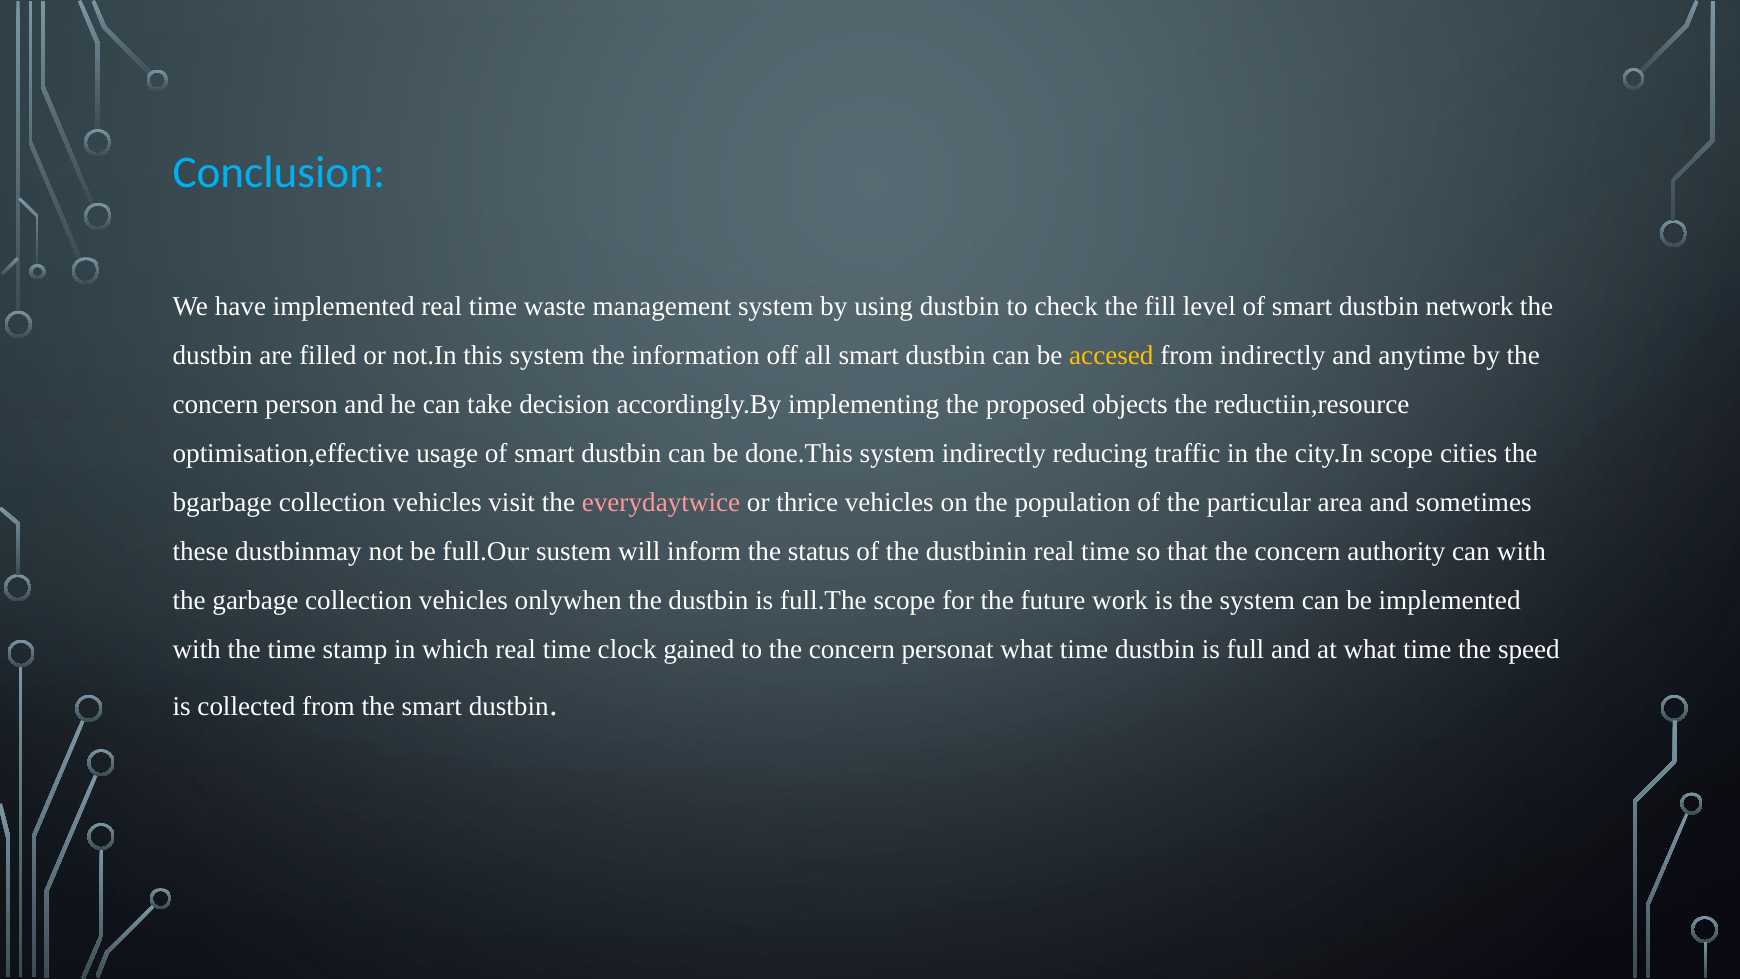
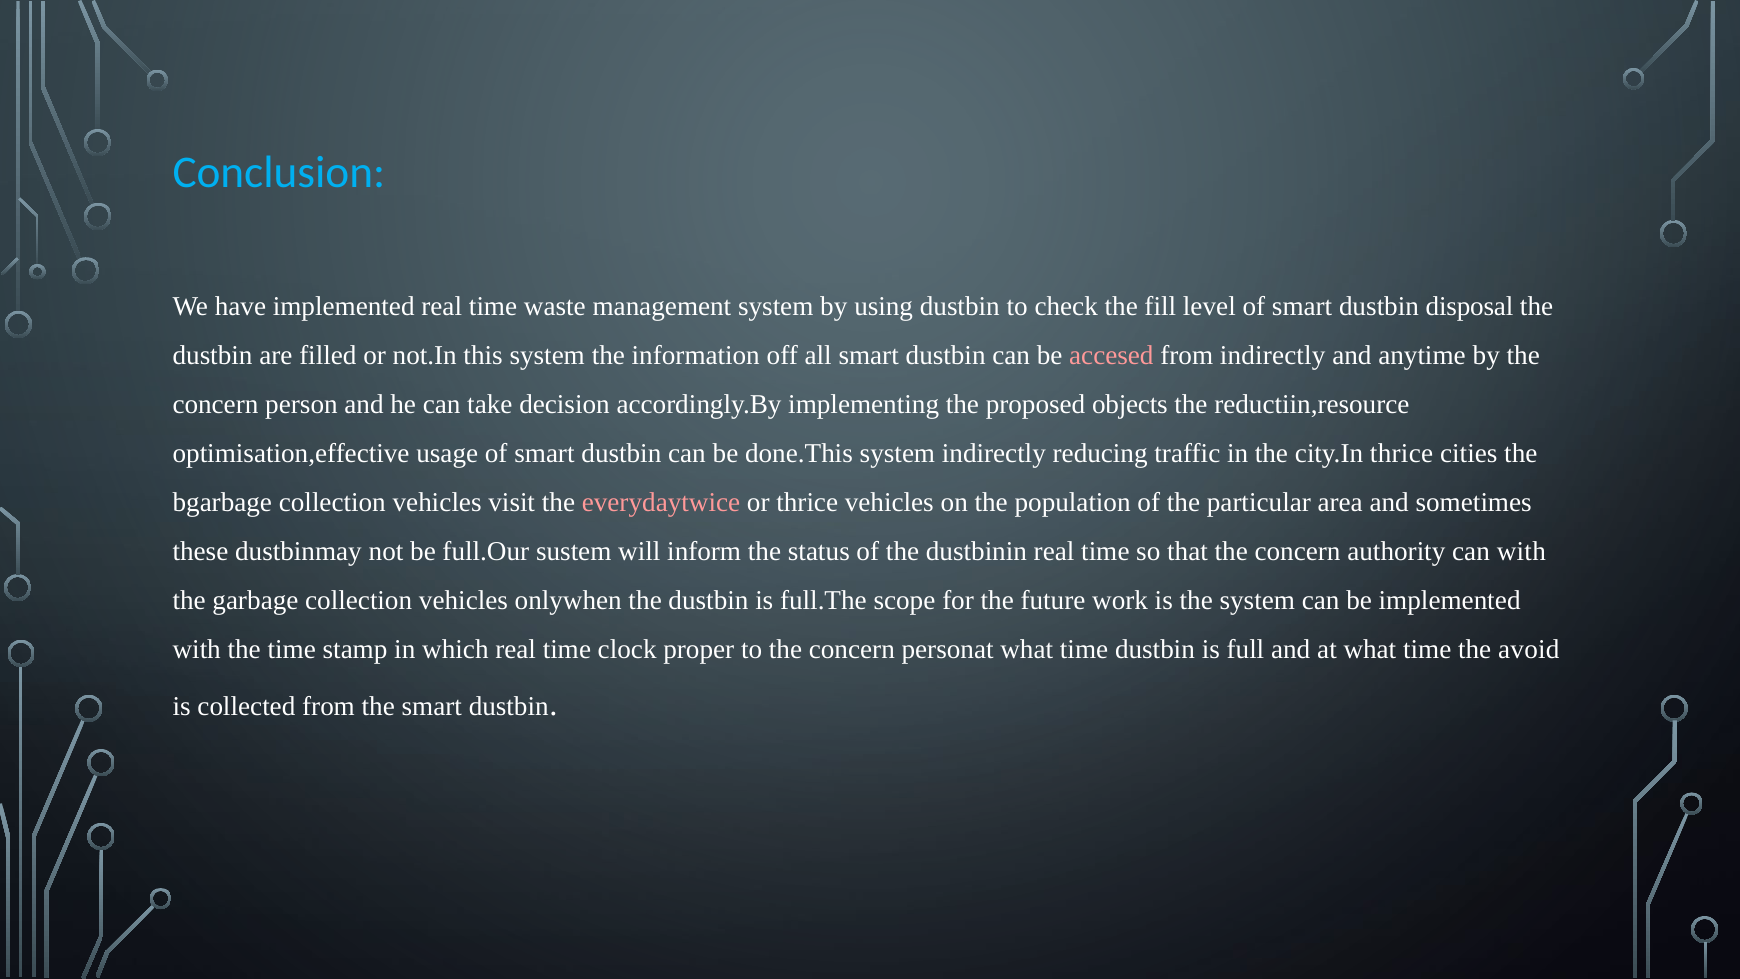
network: network -> disposal (1470, 306)
accesed colour: yellow -> pink (1111, 355)
city.In scope: scope -> thrice (1402, 453)
gained: gained -> proper (699, 649)
speed: speed -> avoid (1529, 649)
